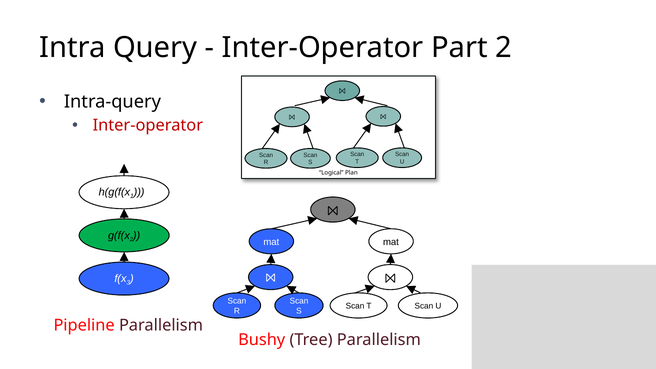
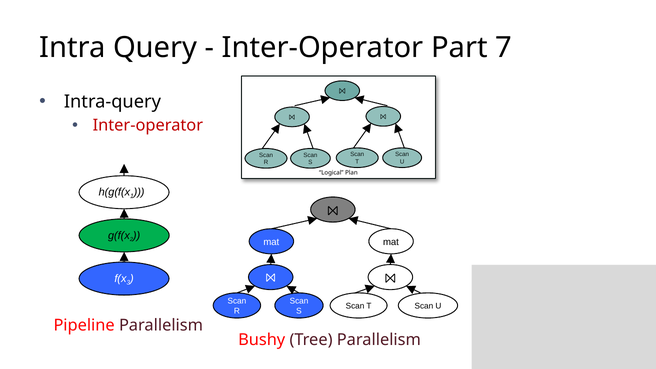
Part 2: 2 -> 7 (504, 48)
